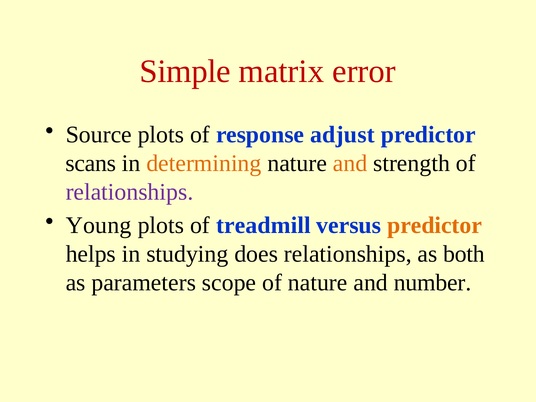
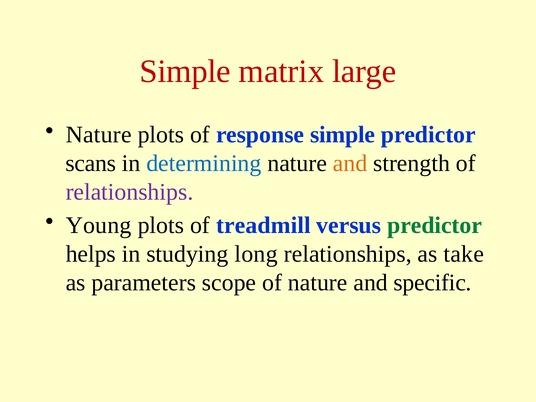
error: error -> large (364, 72)
Source: Source -> Nature (99, 135)
response adjust: adjust -> simple (343, 135)
determining colour: orange -> blue (204, 163)
predictor colour: orange -> green (435, 225)
does: does -> long (256, 254)
both: both -> take (464, 254)
number: number -> specific (433, 283)
